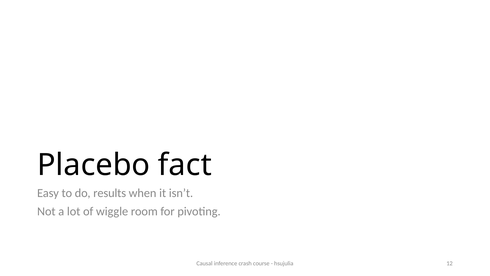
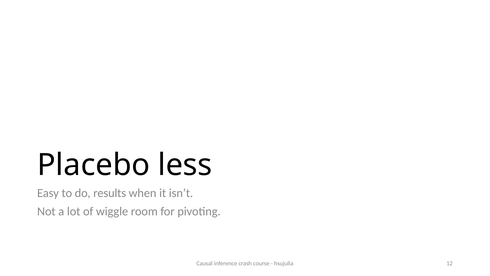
fact: fact -> less (185, 165)
